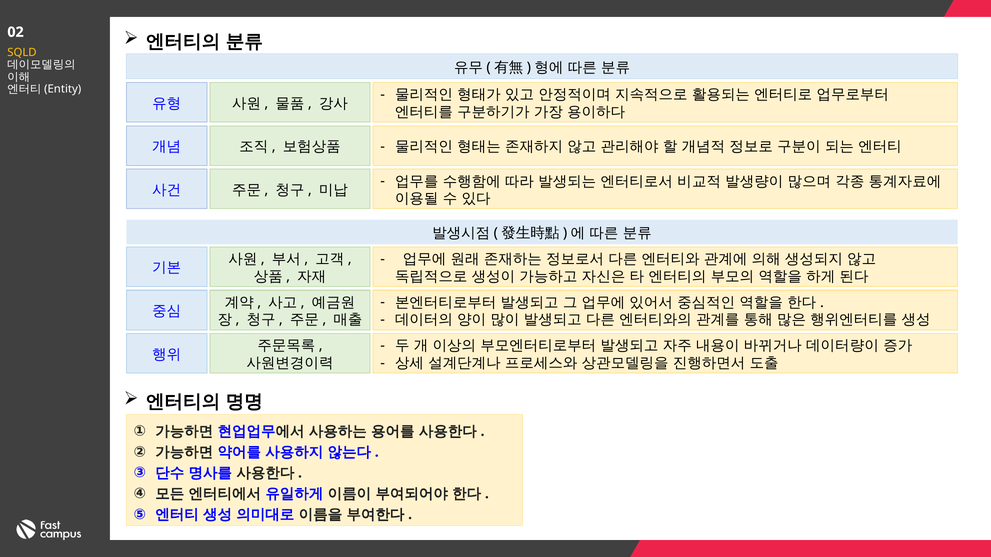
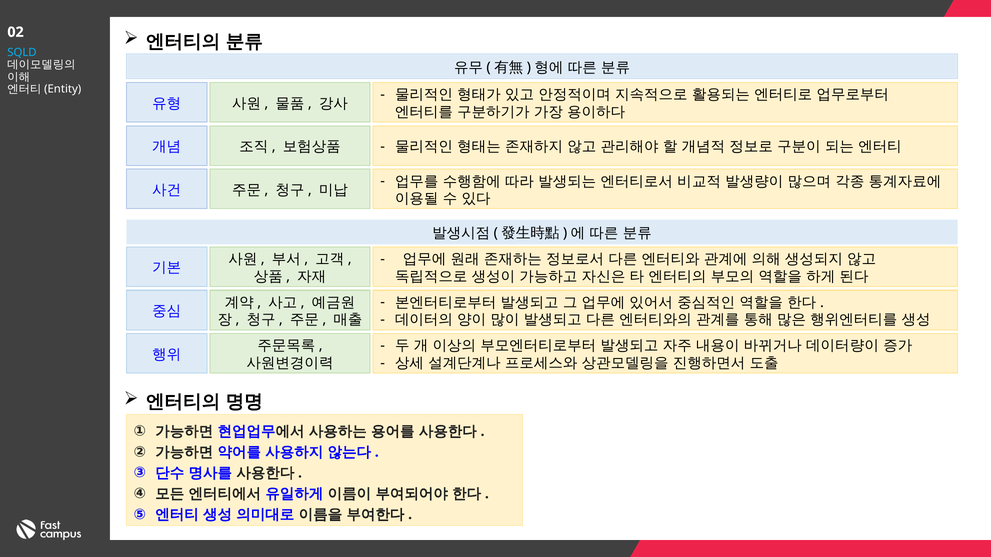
SQLD colour: yellow -> light blue (22, 52)
